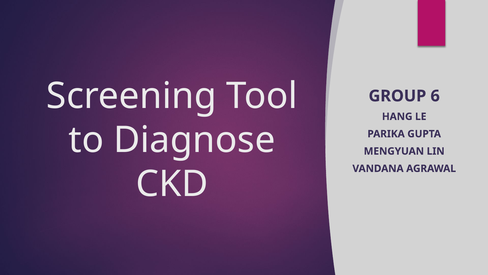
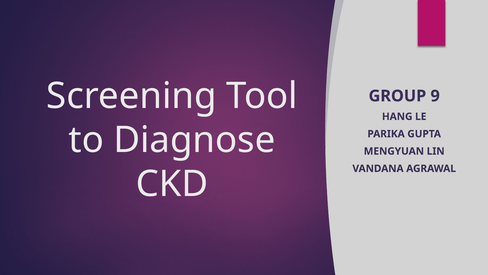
6: 6 -> 9 (435, 96)
